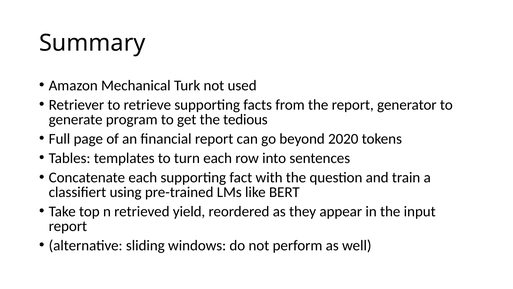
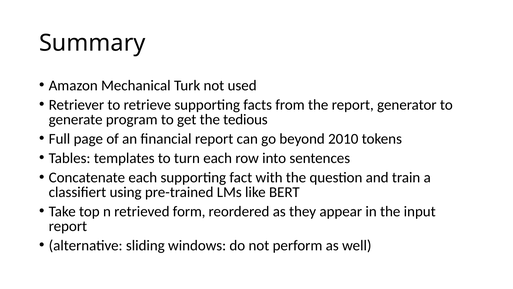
2020: 2020 -> 2010 (343, 139)
yield: yield -> form (189, 211)
